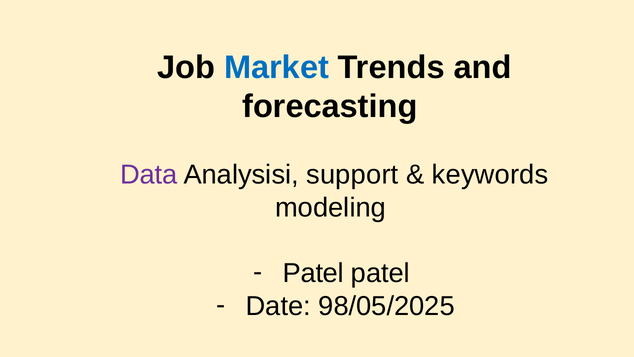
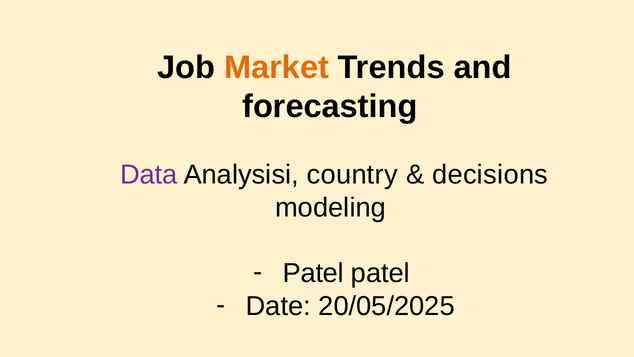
Market colour: blue -> orange (277, 67)
support: support -> country (352, 175)
keywords: keywords -> decisions (490, 175)
98/05/2025: 98/05/2025 -> 20/05/2025 (387, 306)
